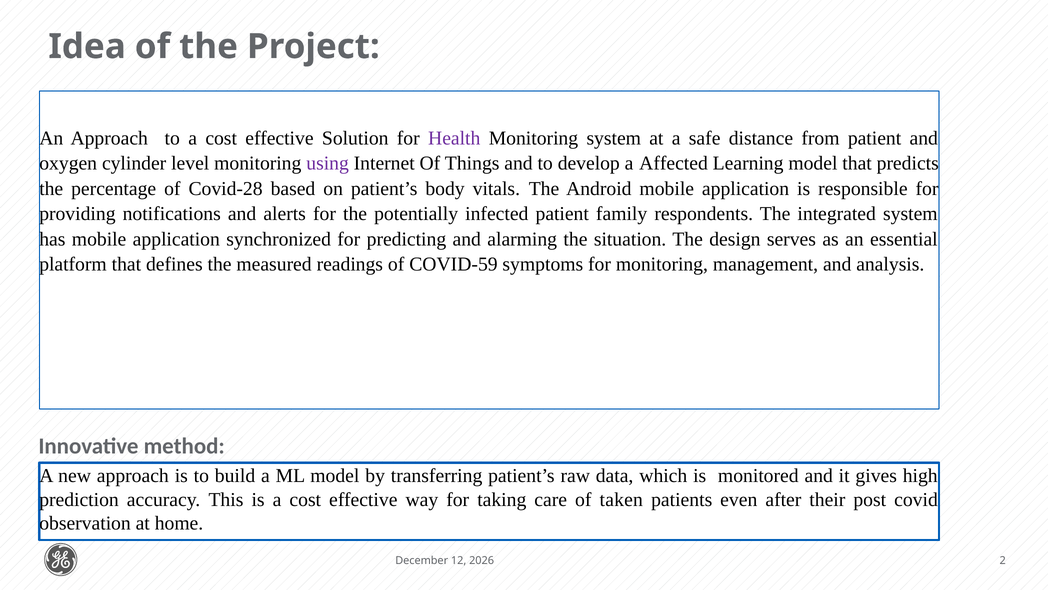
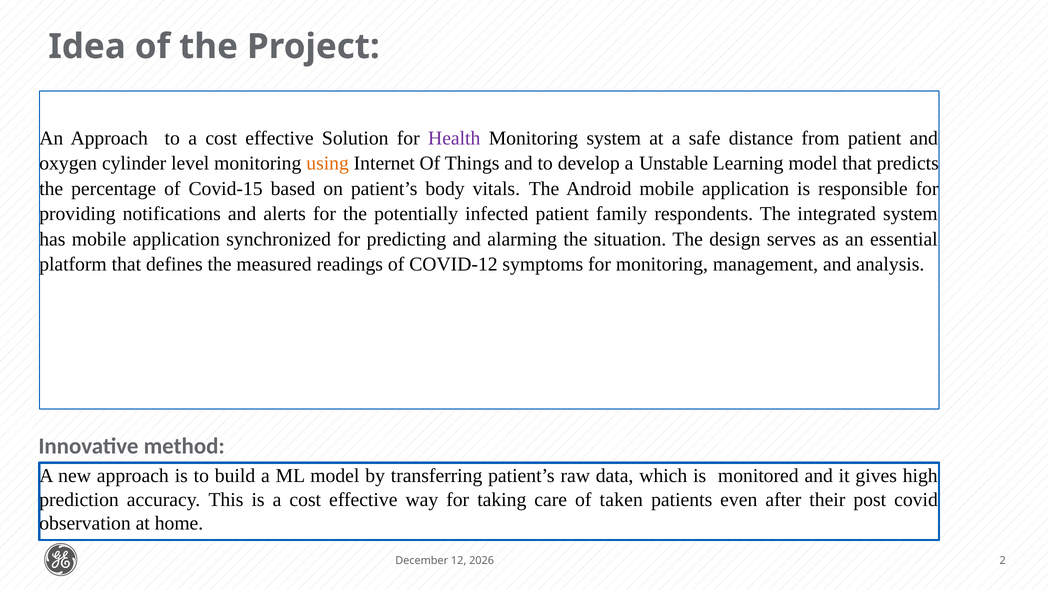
using colour: purple -> orange (328, 163)
Affected: Affected -> Unstable (674, 163)
Covid-28: Covid-28 -> Covid-15 (226, 188)
COVID-59: COVID-59 -> COVID-12 (453, 264)
